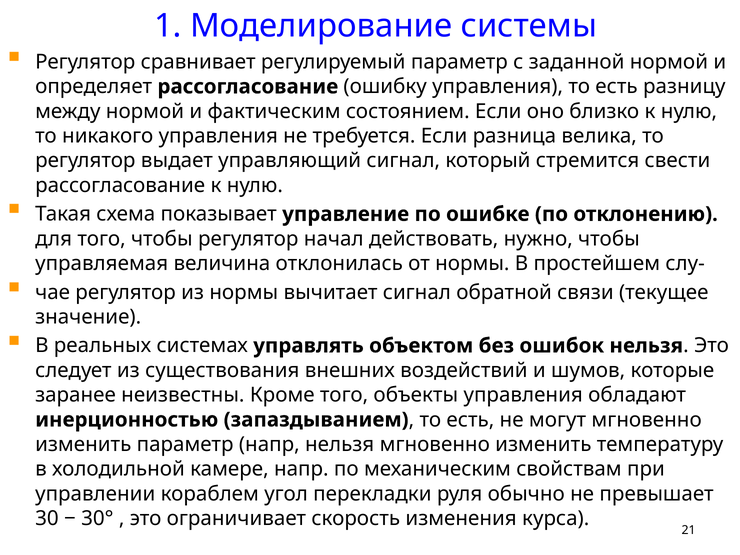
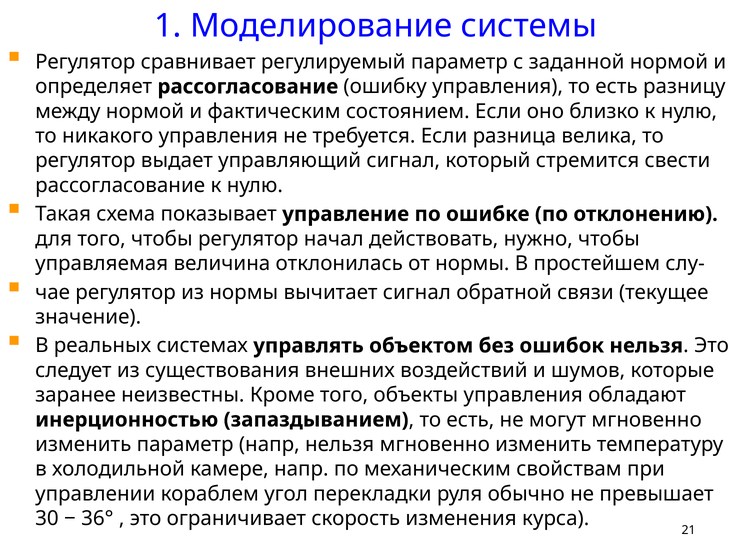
30°: 30° -> 36° (97, 518)
